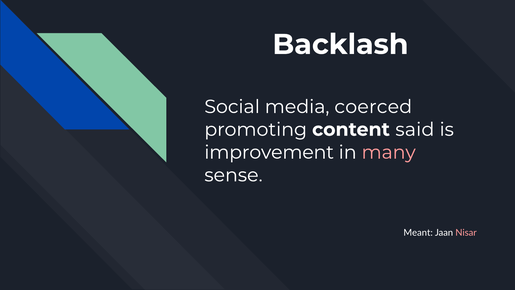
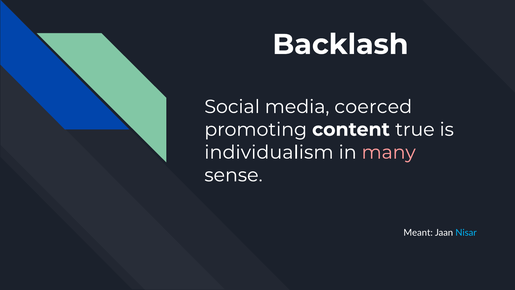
said: said -> true (415, 129)
improvement: improvement -> individualism (269, 152)
Nisar colour: pink -> light blue (466, 232)
